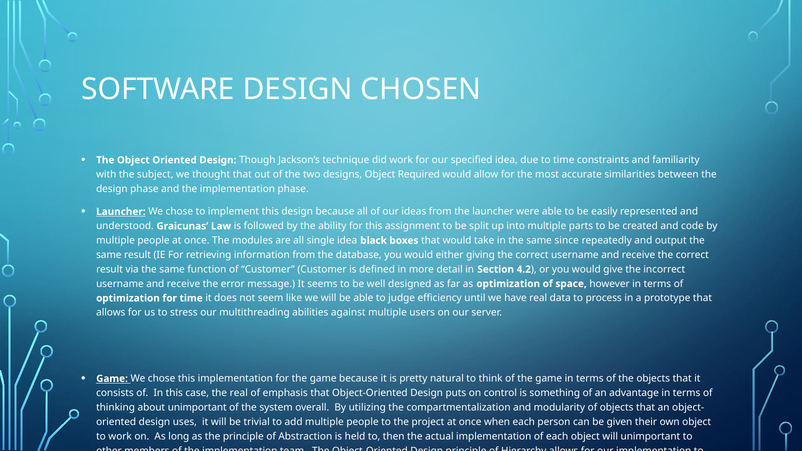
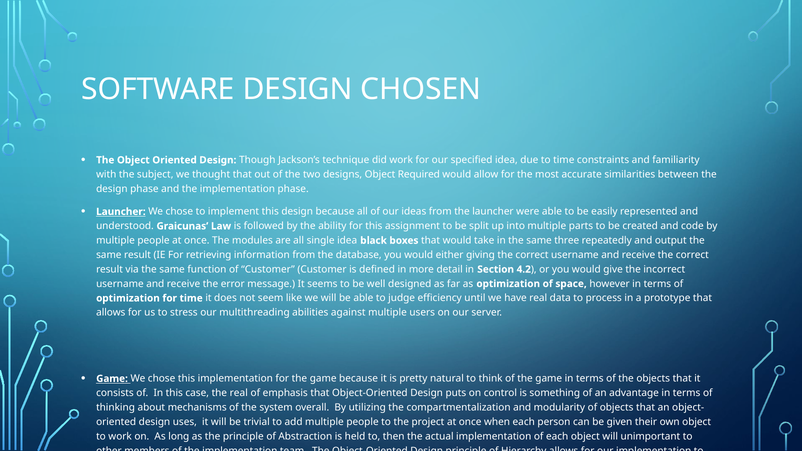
since: since -> three (567, 241)
about unimportant: unimportant -> mechanisms (197, 408)
